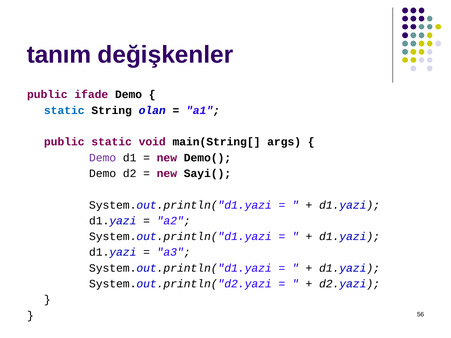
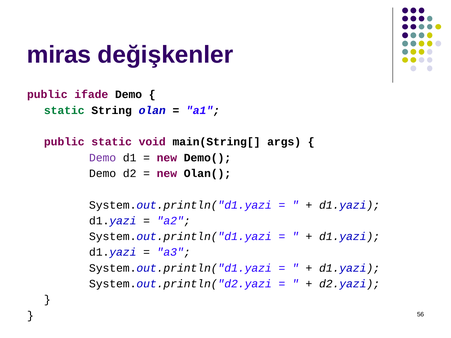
tanım: tanım -> miras (59, 55)
static colour: blue -> green (64, 110)
Sayi(: Sayi( -> Olan( (207, 174)
